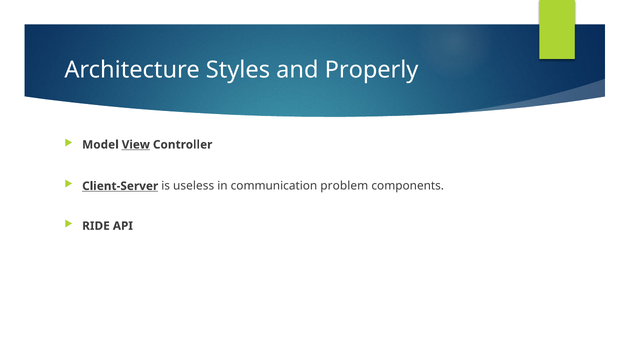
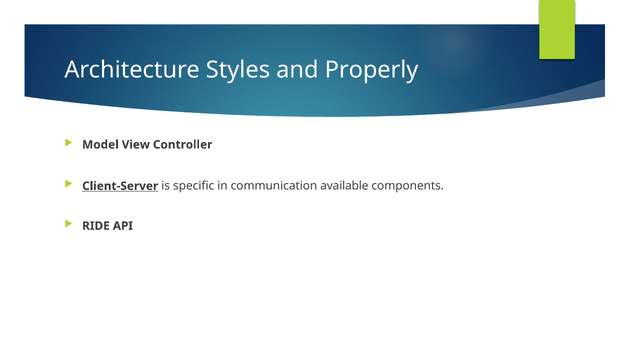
View underline: present -> none (136, 145)
useless: useless -> specific (194, 186)
problem: problem -> available (344, 186)
